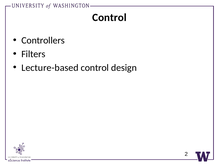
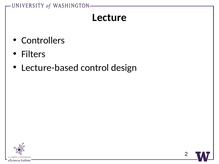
Control: Control -> Lecture (109, 18)
